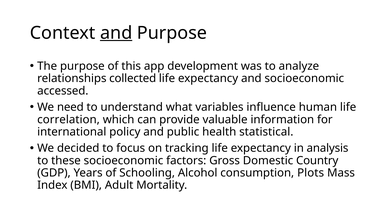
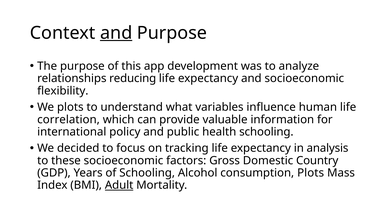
collected: collected -> reducing (133, 79)
accessed: accessed -> flexibility (63, 91)
We need: need -> plots (70, 107)
health statistical: statistical -> schooling (266, 132)
Adult underline: none -> present (119, 186)
